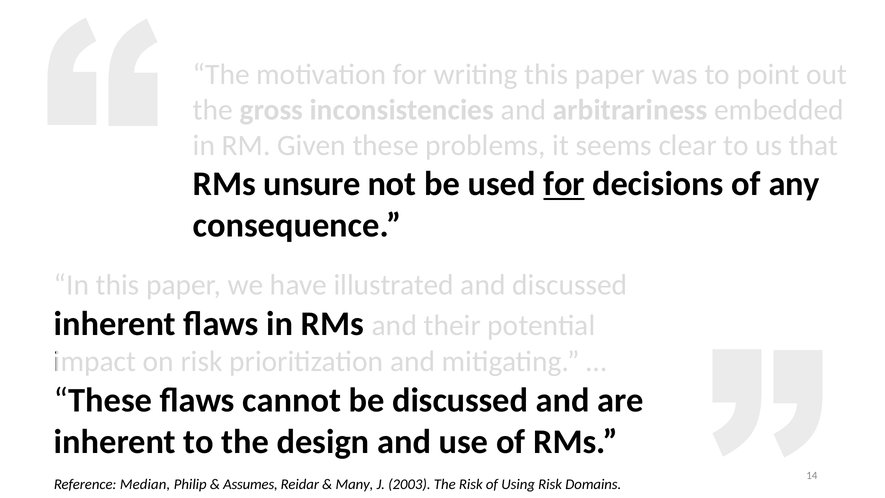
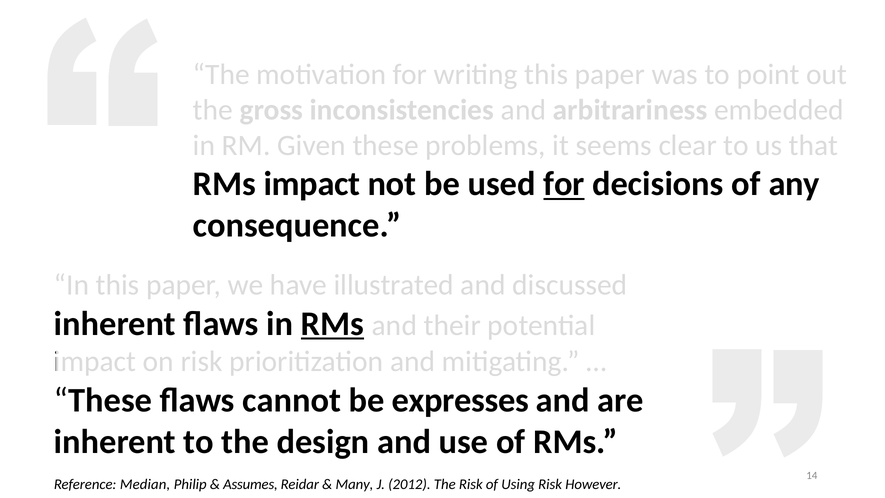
RMs unsure: unsure -> impact (312, 184)
RMs underline: none -> present (332, 324)
be discussed: discussed -> expresses (460, 400)
2003: 2003 -> 2012 (409, 484)
Domains: Domains -> However (593, 484)
